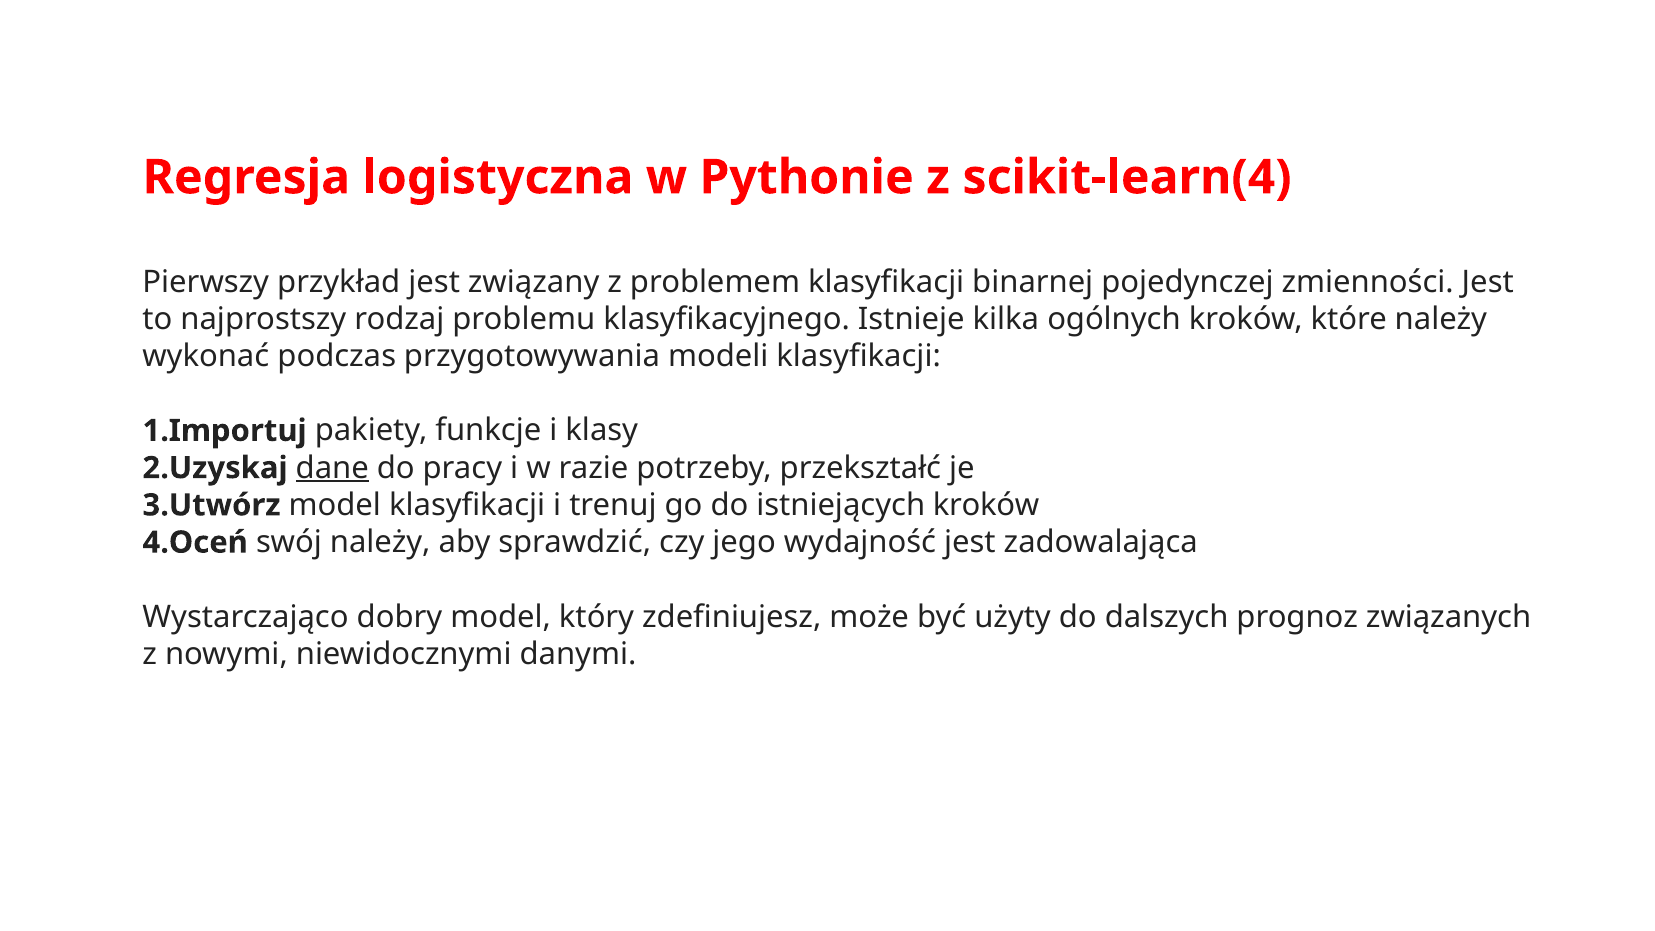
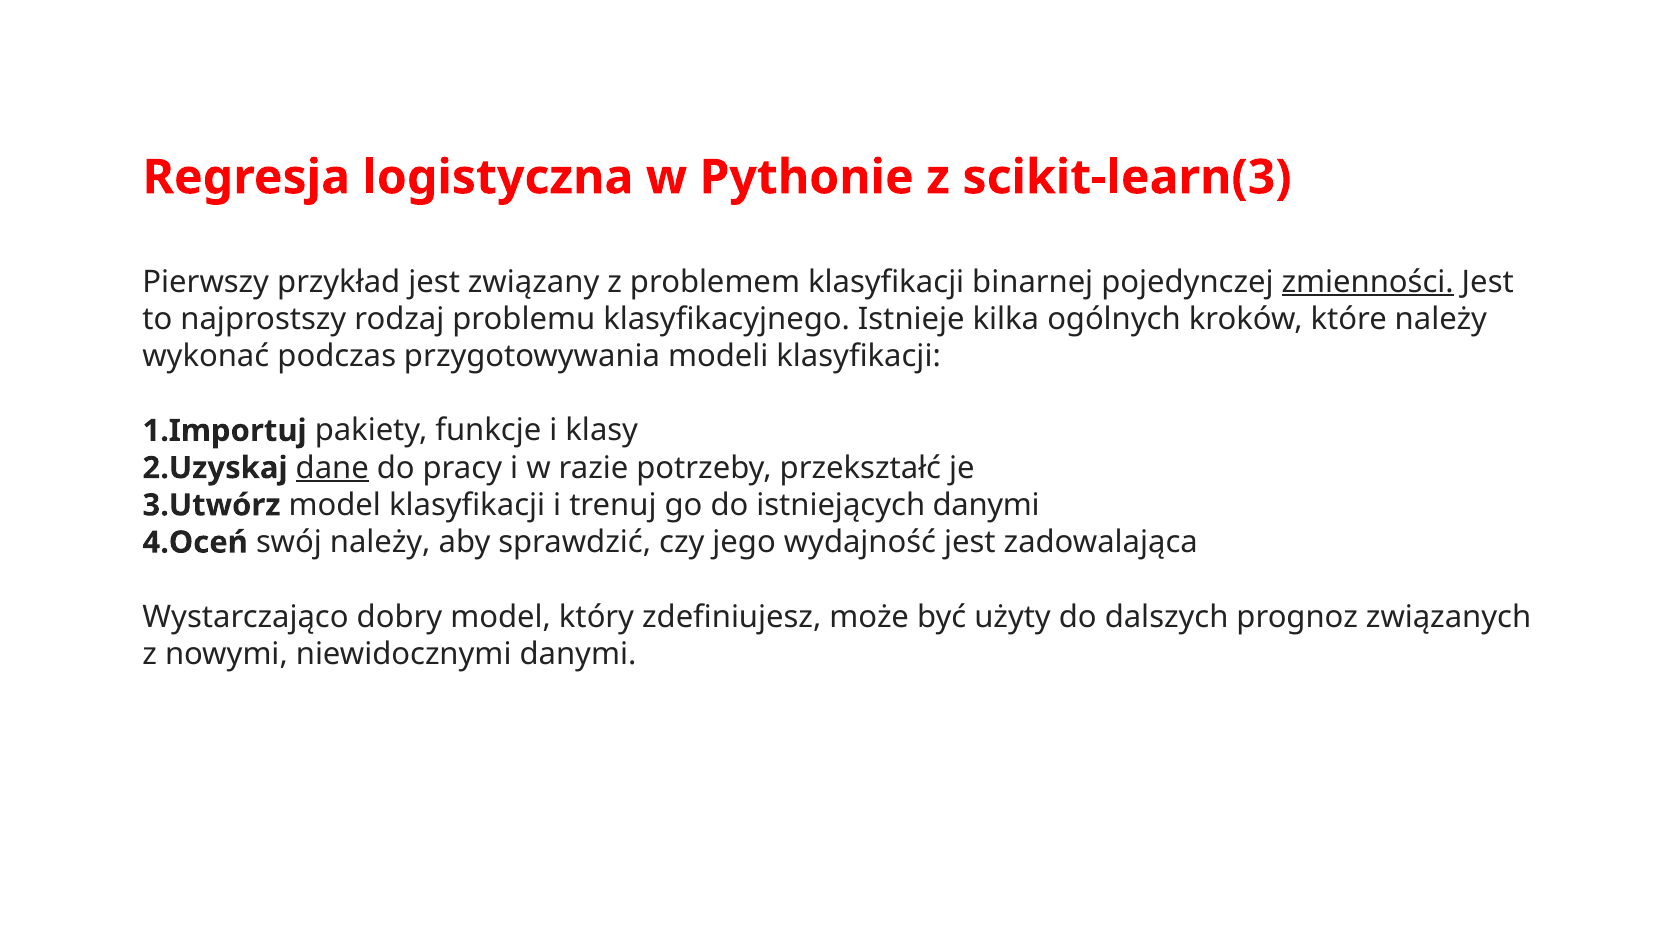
scikit-learn(4: scikit-learn(4 -> scikit-learn(3 (1127, 177)
zmienności underline: none -> present (1368, 282)
istniejących kroków: kroków -> danymi (986, 505)
